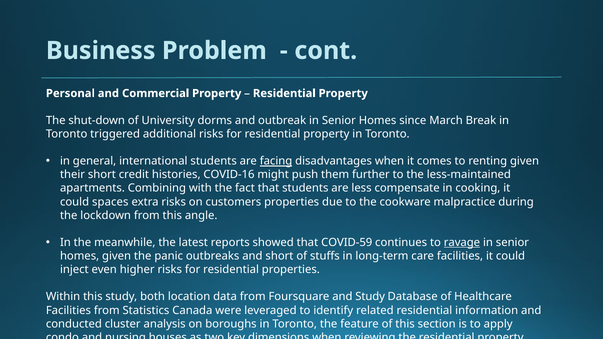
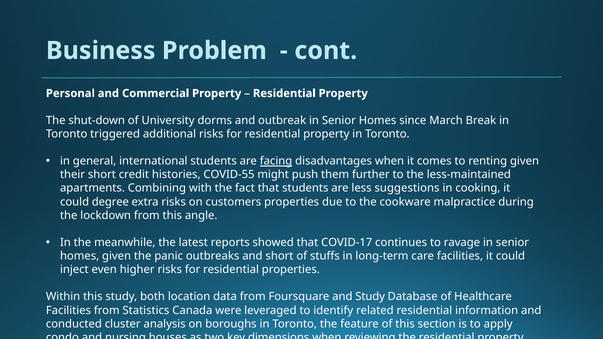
COVID-16: COVID-16 -> COVID-55 (229, 175)
compensate: compensate -> suggestions (407, 188)
spaces: spaces -> degree (110, 202)
COVID-59: COVID-59 -> COVID-17 (347, 243)
ravage underline: present -> none (462, 243)
